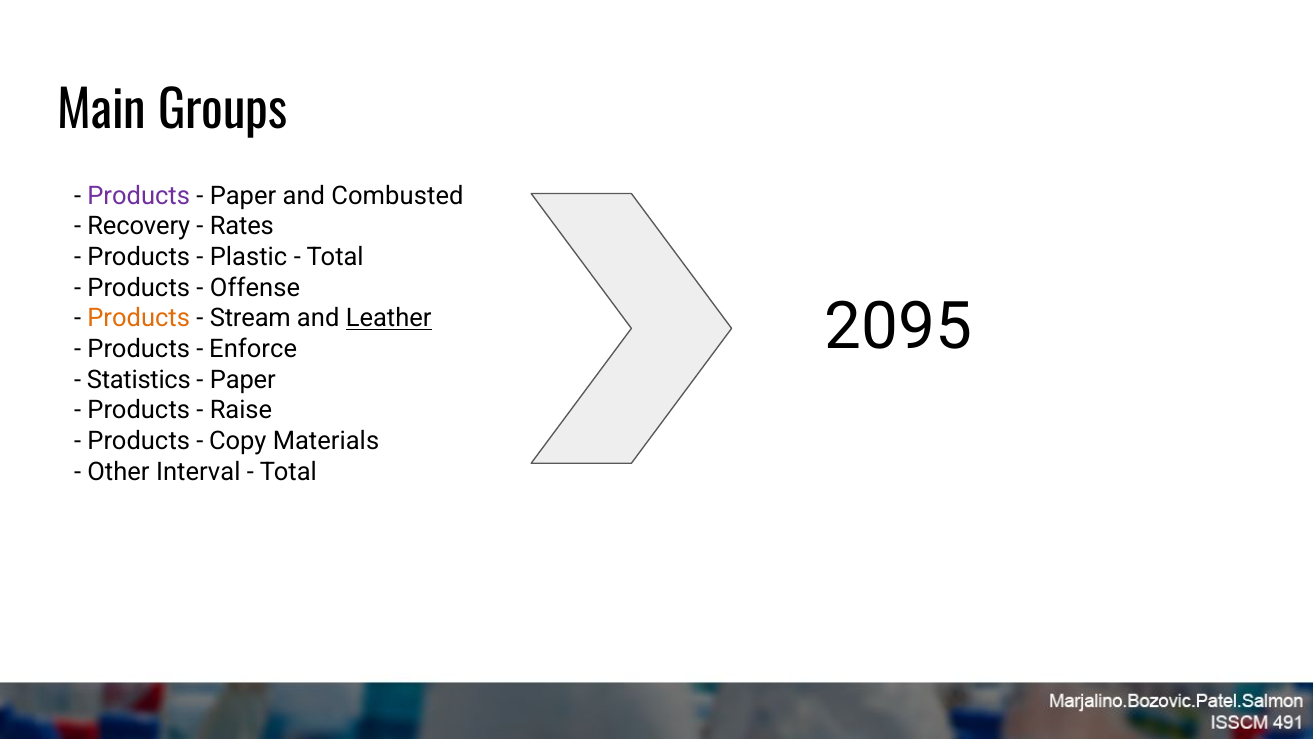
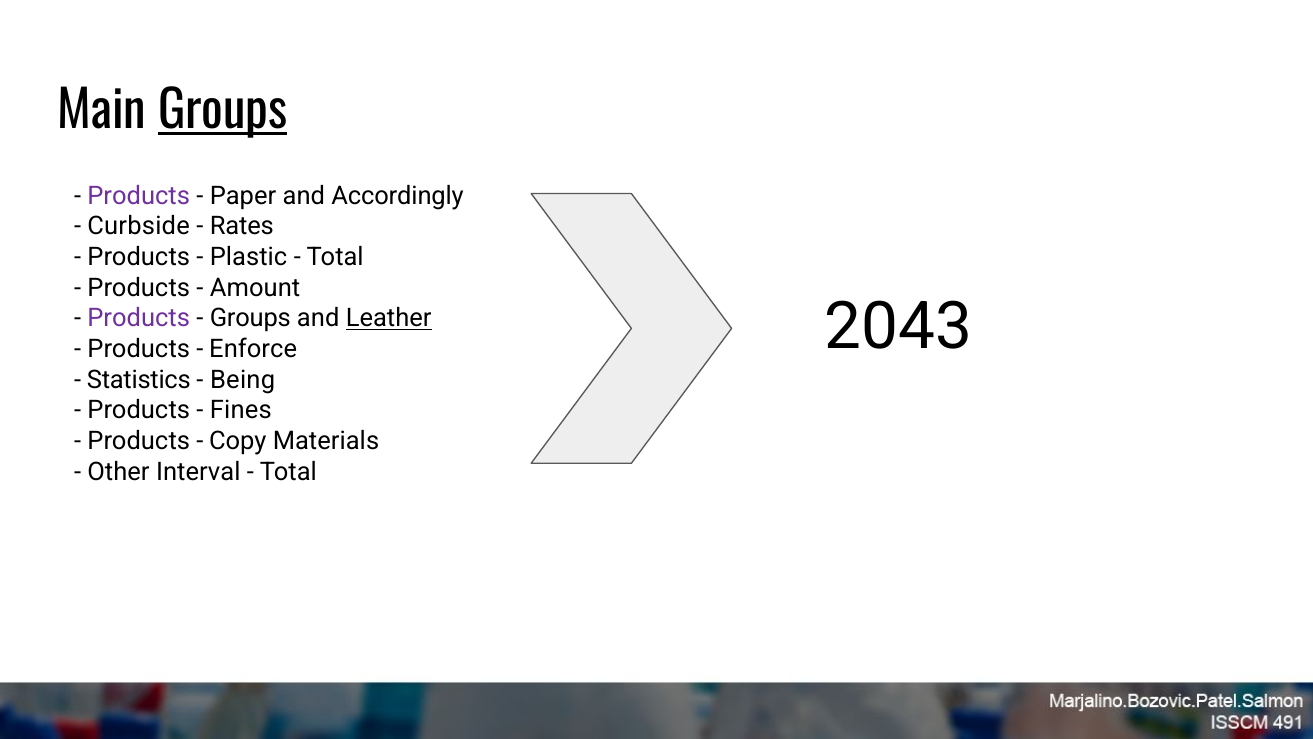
Groups underline: none -> present (223, 111)
Combusted: Combusted -> Accordingly (398, 196)
Recovery: Recovery -> Curbside (139, 226)
Offense: Offense -> Amount (255, 288)
2095: 2095 -> 2043 (899, 327)
Products colour: orange -> purple (139, 318)
Stream: Stream -> Groups (250, 318)
Paper: Paper -> Being (243, 380)
Raise: Raise -> Fines (241, 410)
